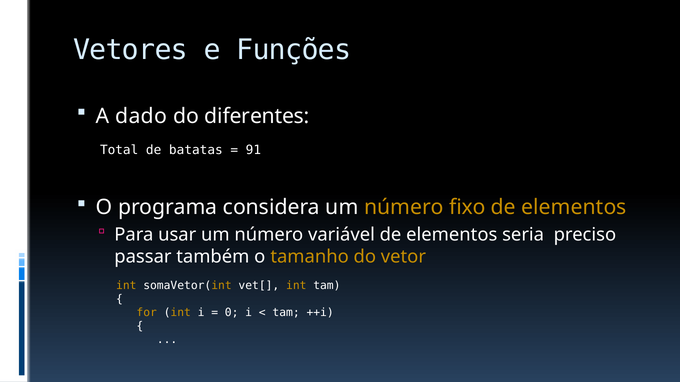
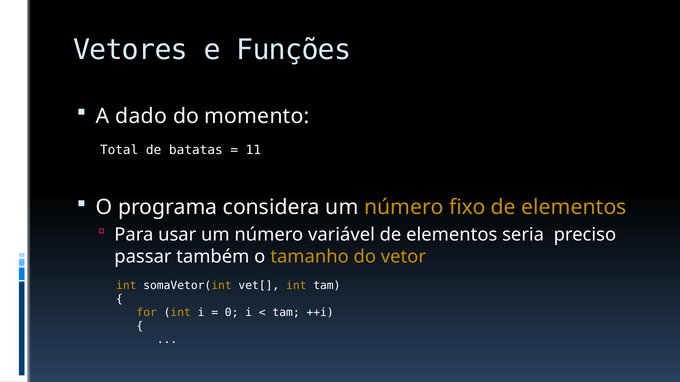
diferentes: diferentes -> momento (257, 116)
91: 91 -> 11 (253, 150)
